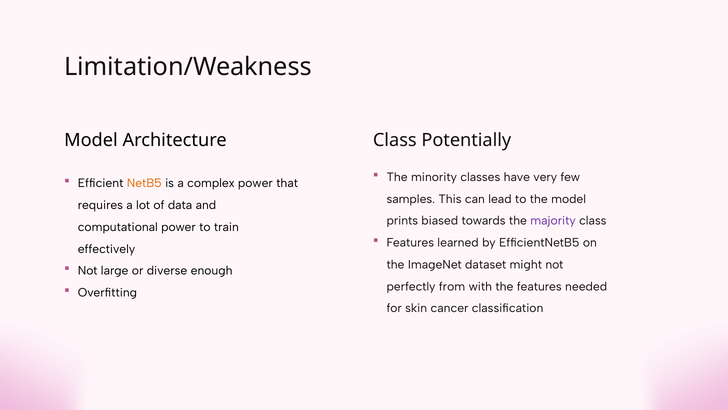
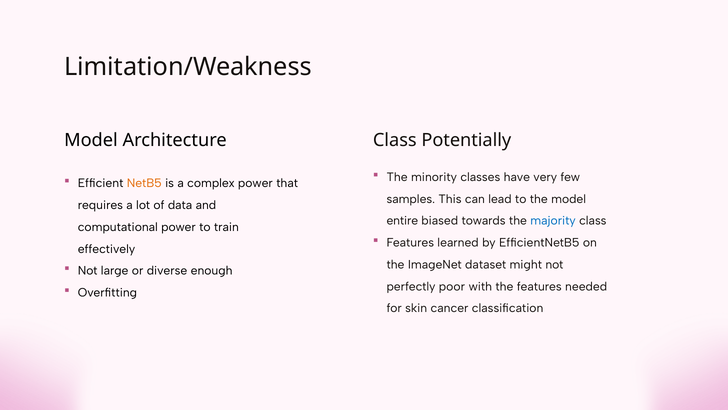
prints: prints -> entire (402, 221)
majority colour: purple -> blue (553, 221)
from: from -> poor (452, 286)
